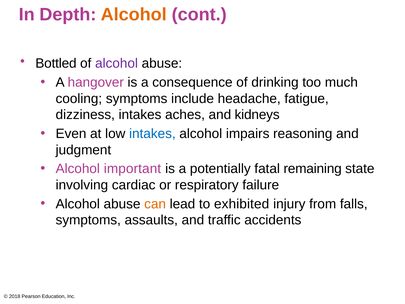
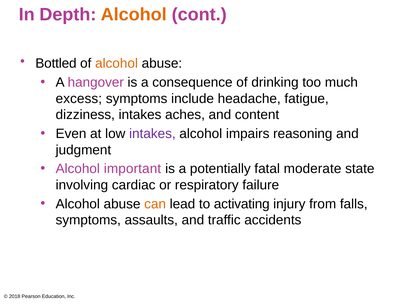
alcohol colour: purple -> orange (117, 63)
cooling: cooling -> excess (79, 98)
kidneys: kidneys -> content (257, 115)
intakes colour: blue -> purple (152, 134)
remaining: remaining -> moderate (313, 169)
exhibited: exhibited -> activating (242, 204)
